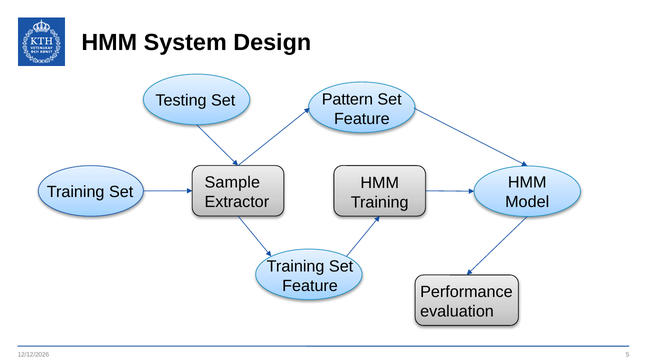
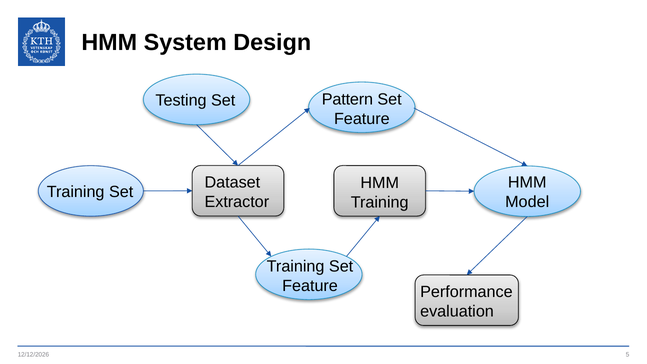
Sample: Sample -> Dataset (232, 183)
